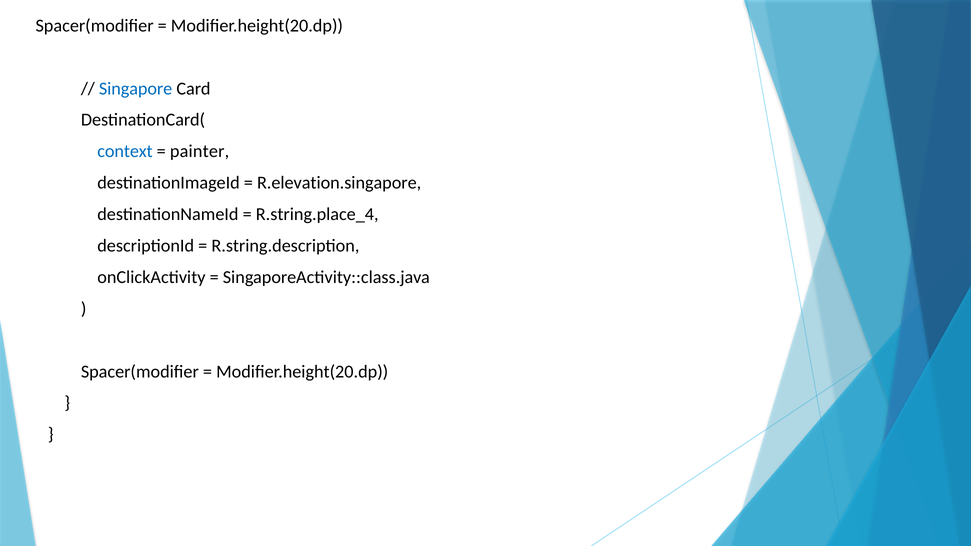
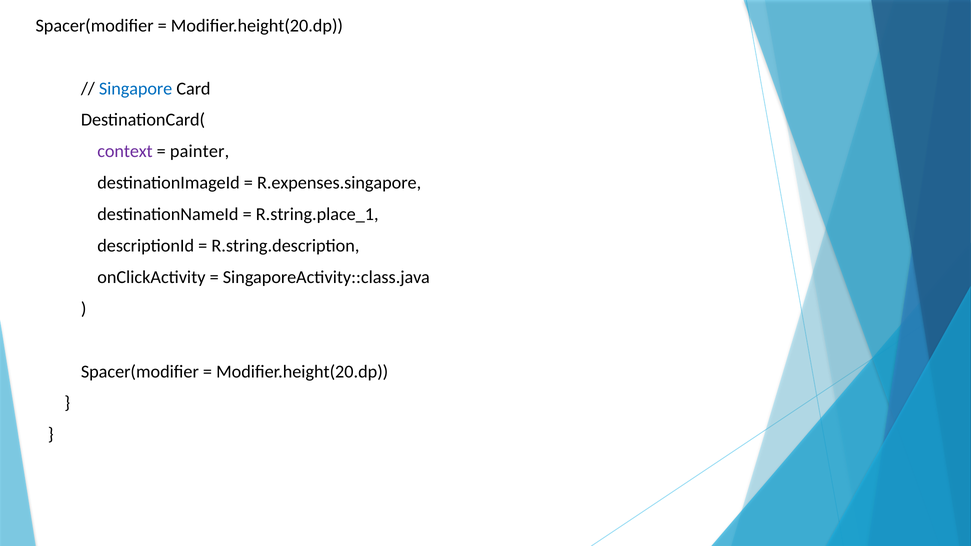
context colour: blue -> purple (125, 151)
R.elevation.singapore: R.elevation.singapore -> R.expenses.singapore (339, 183)
R.string.place_4: R.string.place_4 -> R.string.place_1 (317, 214)
